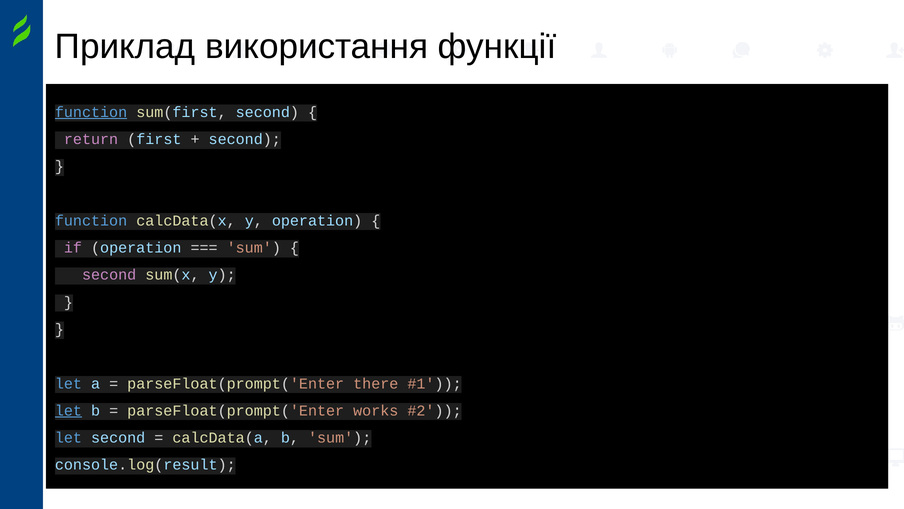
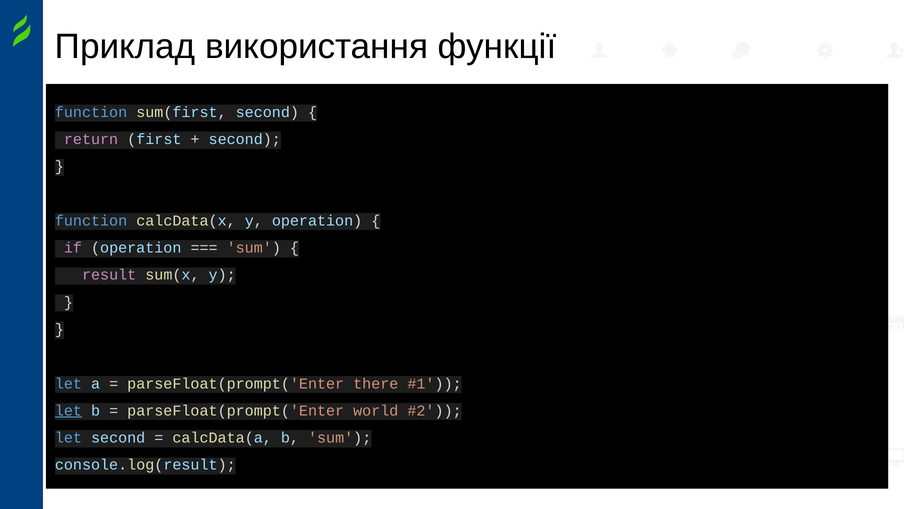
function underline: present -> none (91, 112)
second: second -> result (109, 275)
works: works -> world (376, 410)
